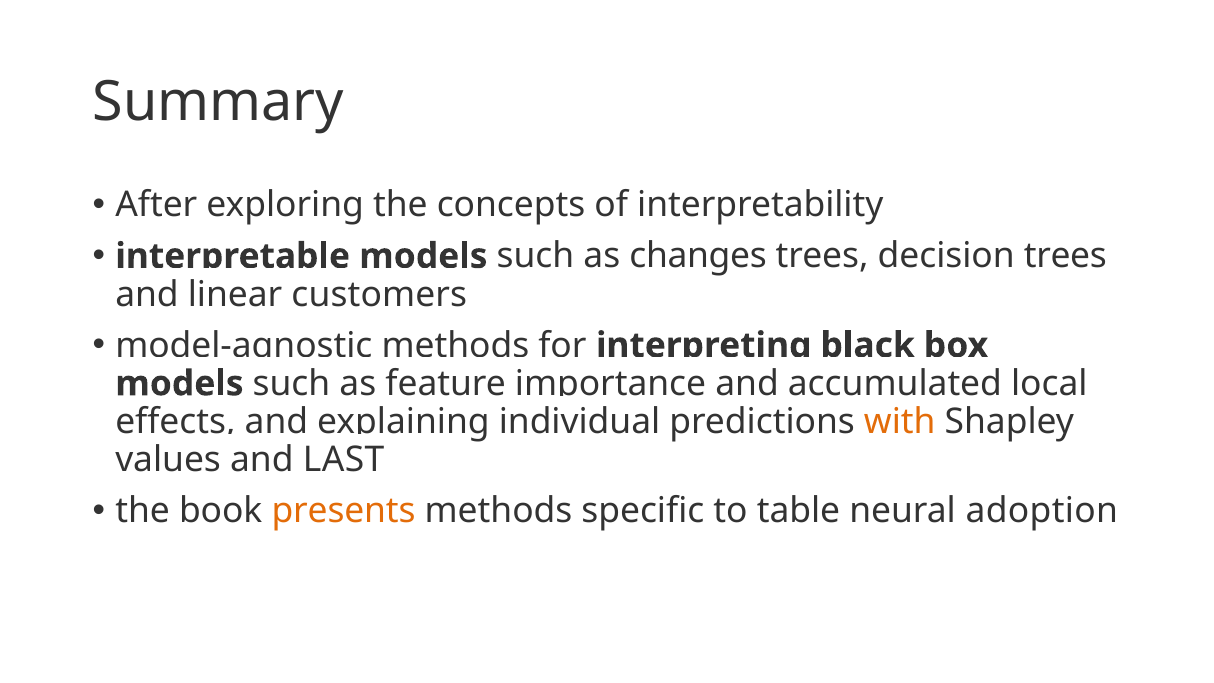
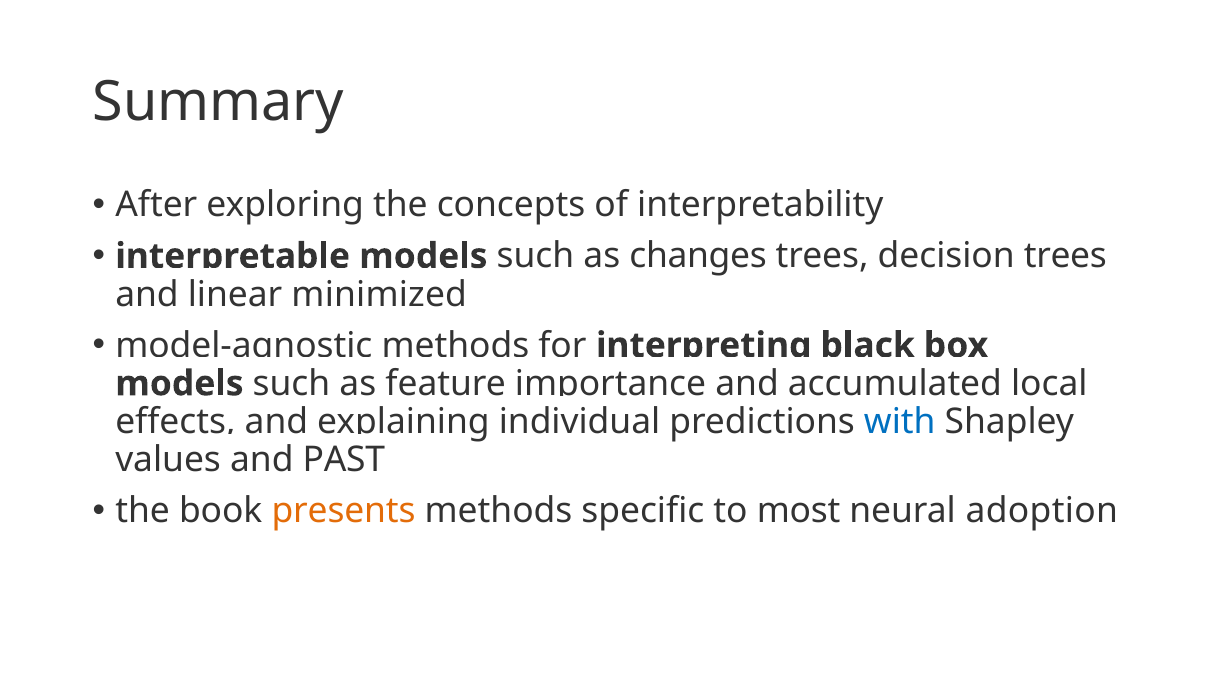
customers: customers -> minimized (379, 294)
with colour: orange -> blue (900, 422)
LAST: LAST -> PAST (344, 460)
table: table -> most (799, 511)
